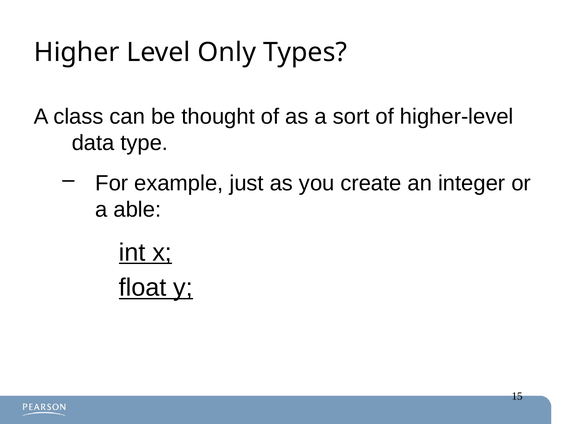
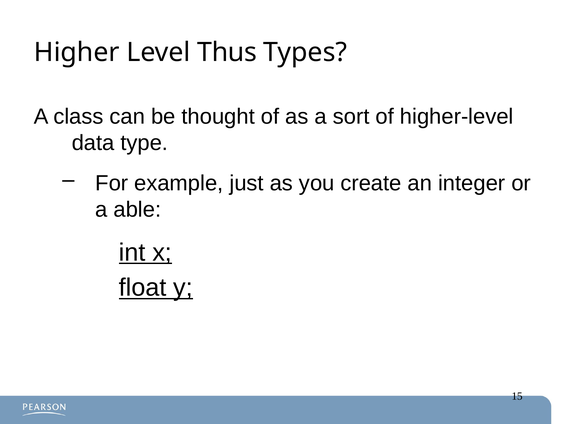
Only: Only -> Thus (227, 52)
